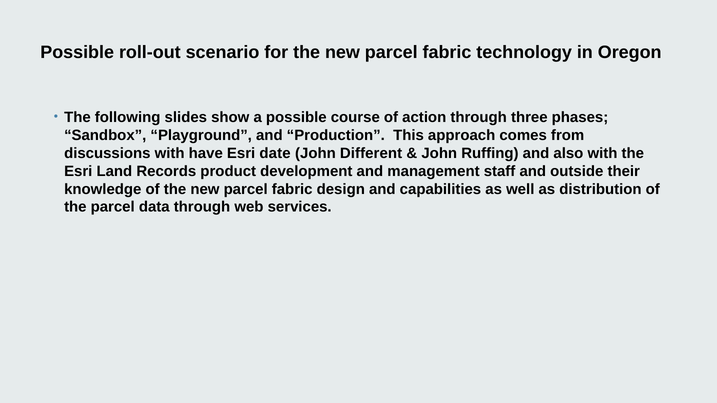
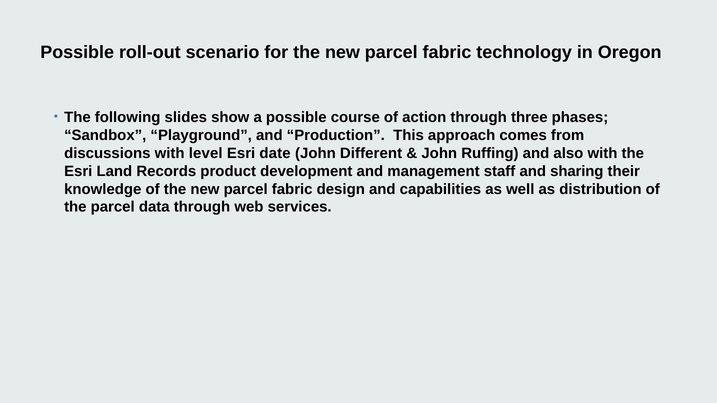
have: have -> level (206, 153)
outside: outside -> sharing (577, 171)
